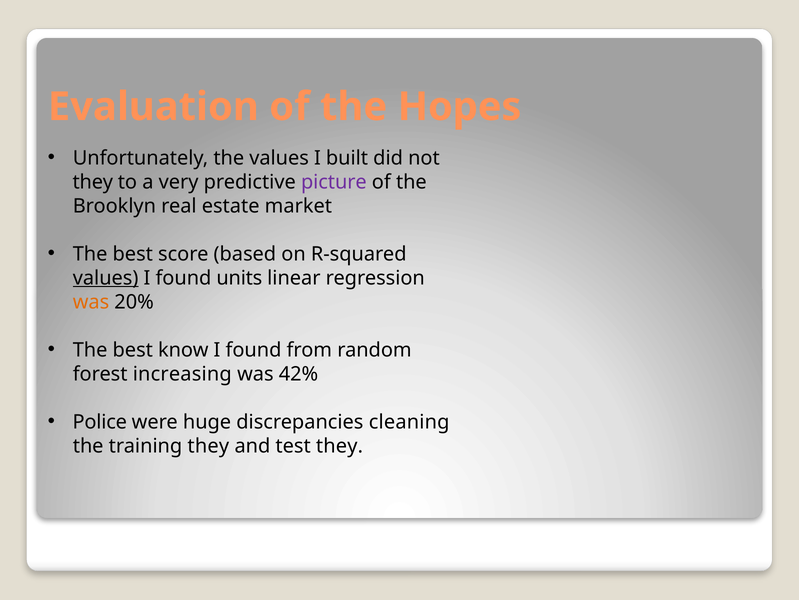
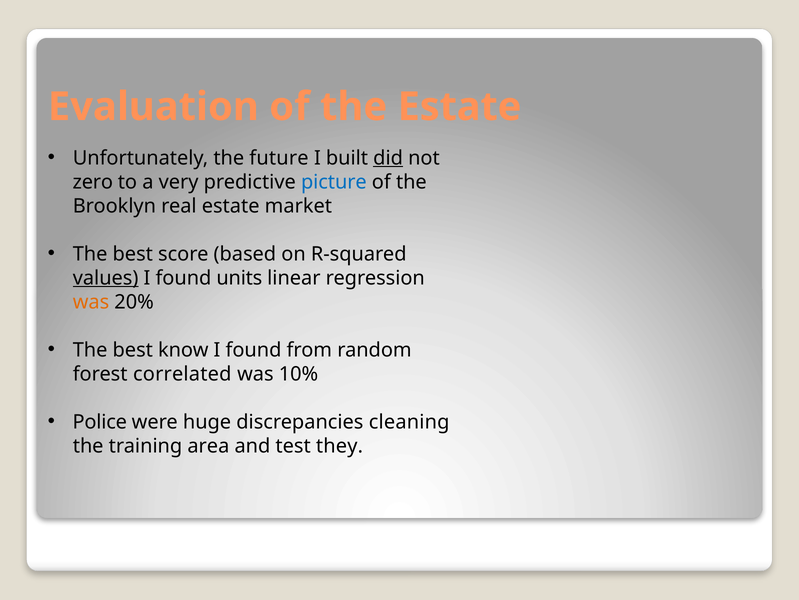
the Hopes: Hopes -> Estate (459, 107)
the values: values -> future (279, 158)
did underline: none -> present (388, 158)
they: they -> zero (93, 182)
picture colour: purple -> blue (334, 182)
increasing: increasing -> correlated (182, 373)
42%: 42% -> 10% (298, 373)
training they: they -> area (208, 445)
